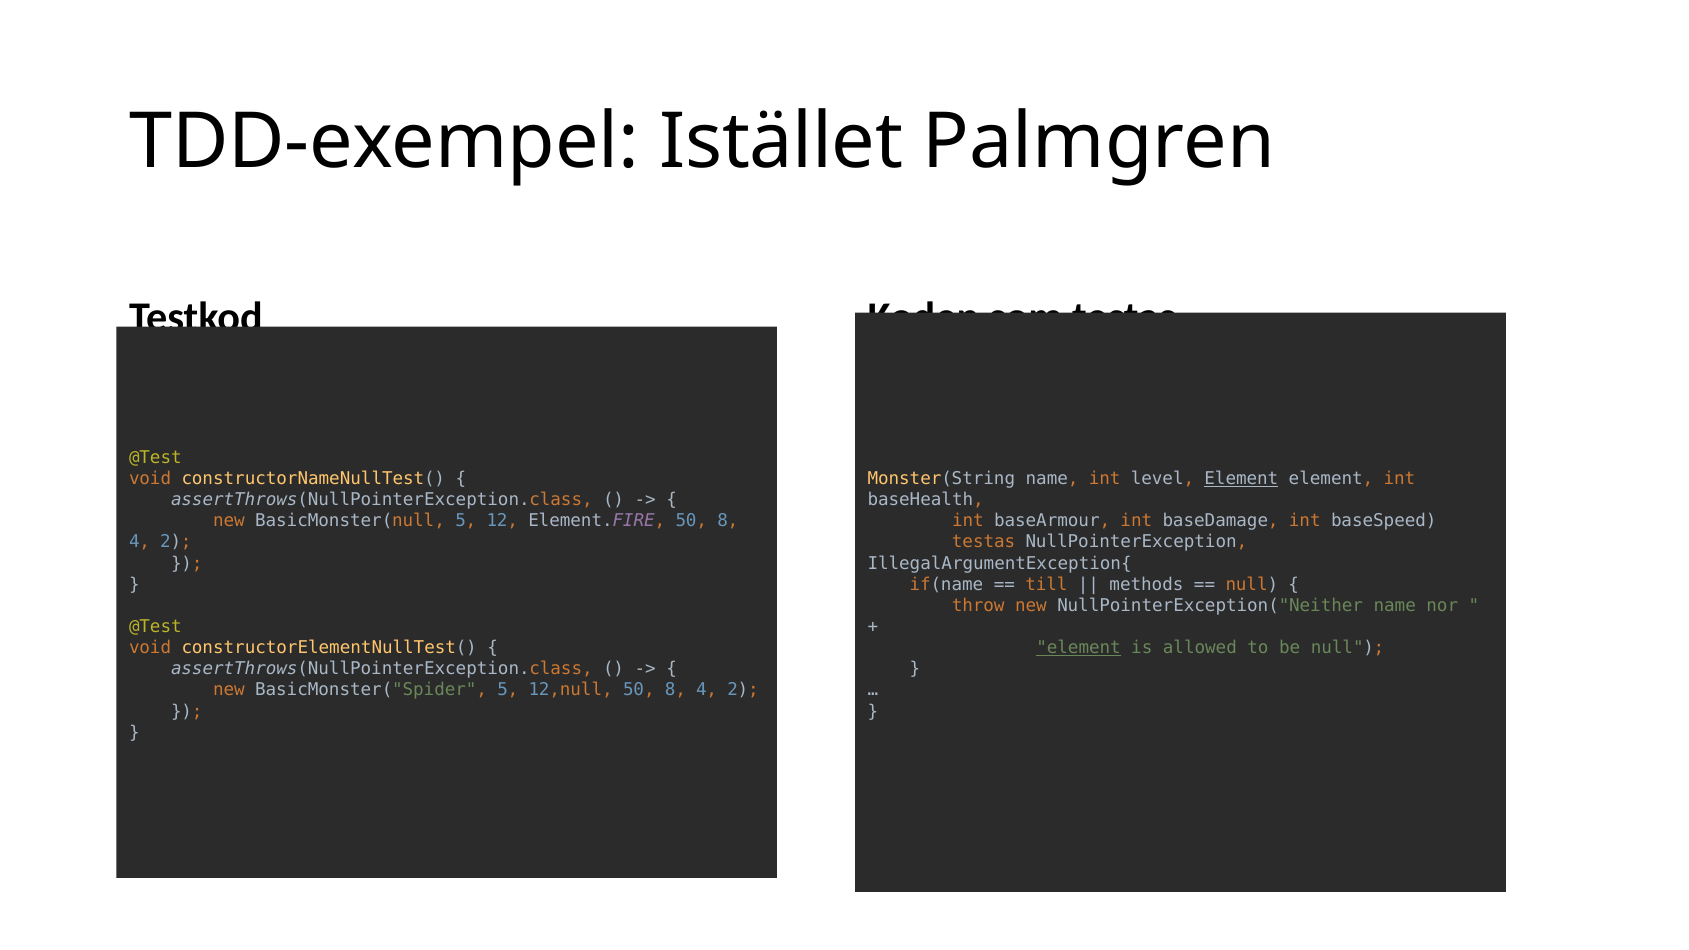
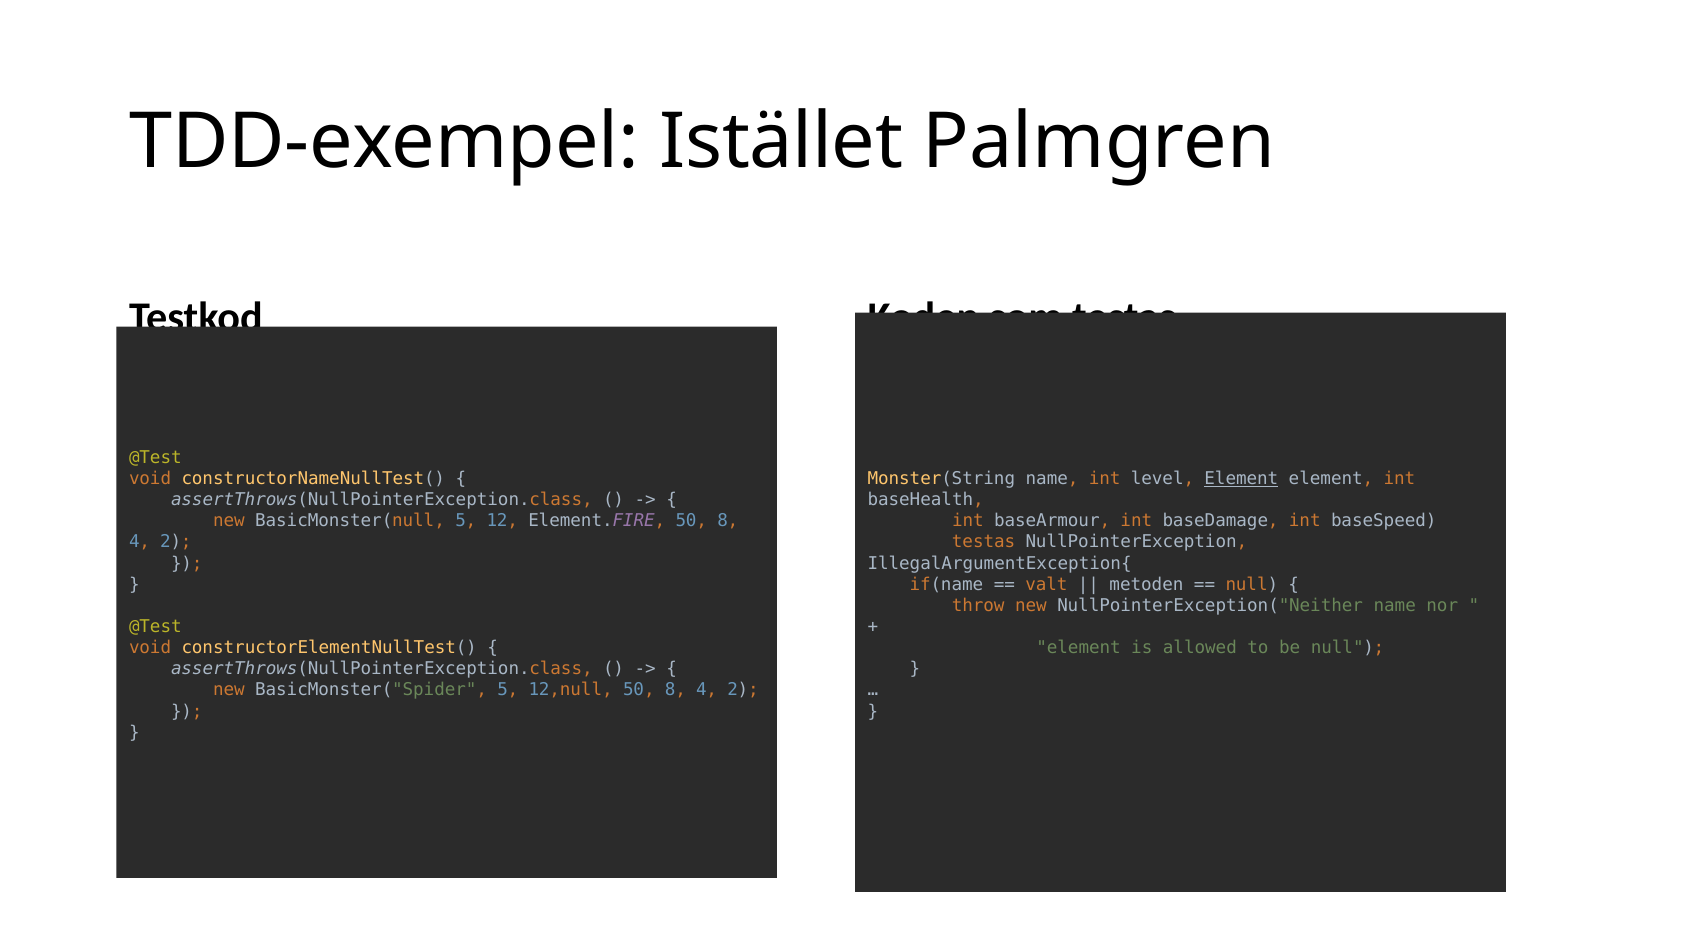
till: till -> valt (1046, 584)
methods: methods -> metoden (1146, 584)
element underline: present -> none (1079, 648)
